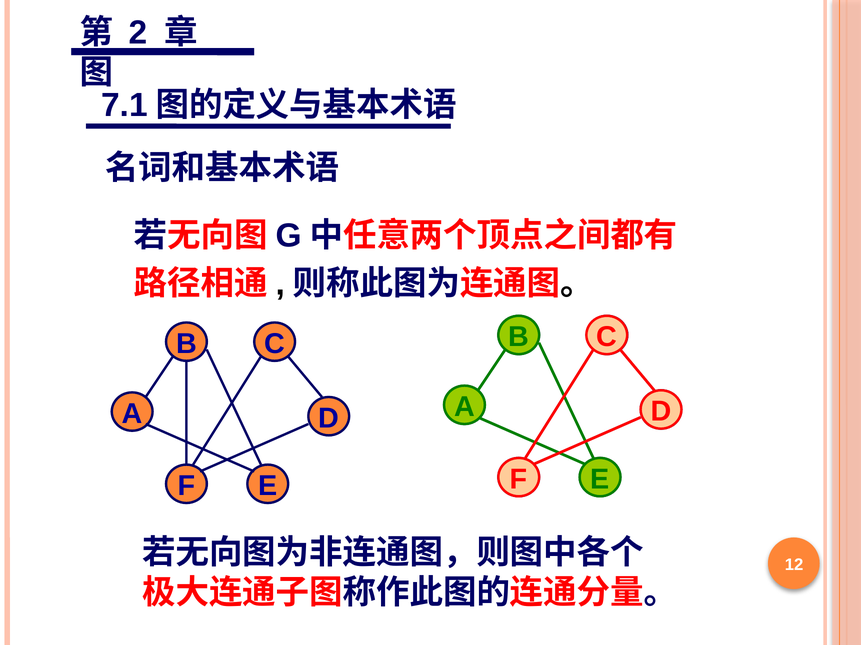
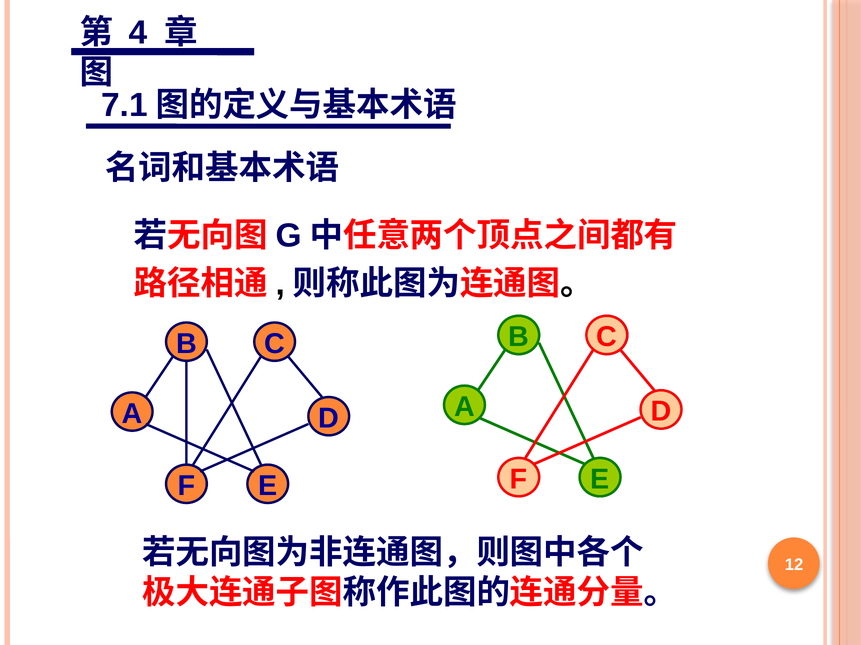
2: 2 -> 4 (138, 33)
